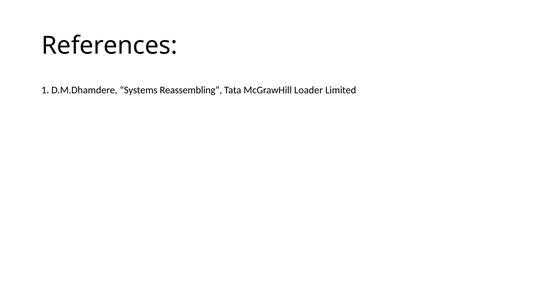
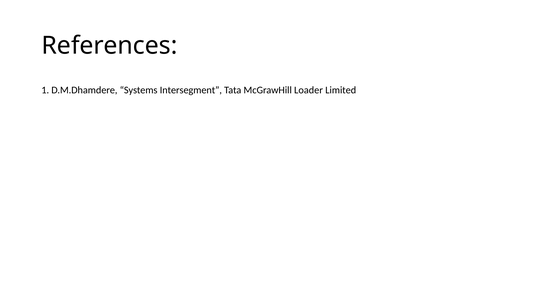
Reassembling: Reassembling -> Intersegment (191, 90)
